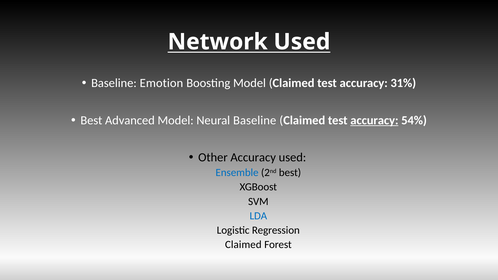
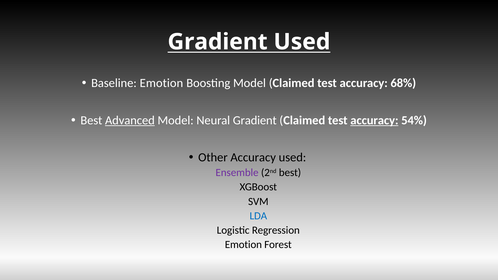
Network: Network -> Gradient (218, 42)
31%: 31% -> 68% (403, 83)
Advanced underline: none -> present (130, 120)
Neural Baseline: Baseline -> Gradient (255, 120)
Ensemble colour: blue -> purple (237, 173)
Claimed: Claimed -> Emotion (243, 245)
